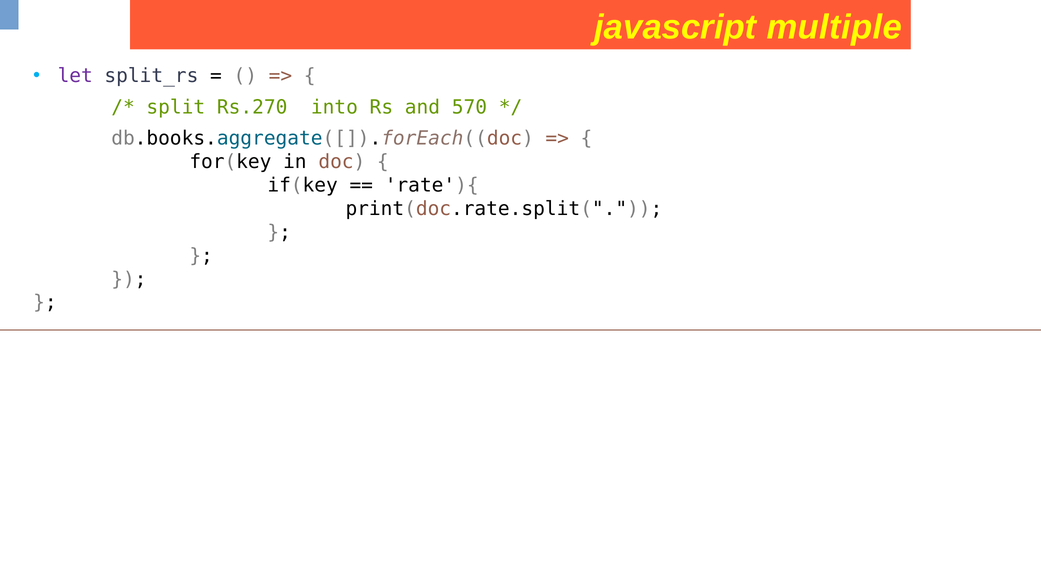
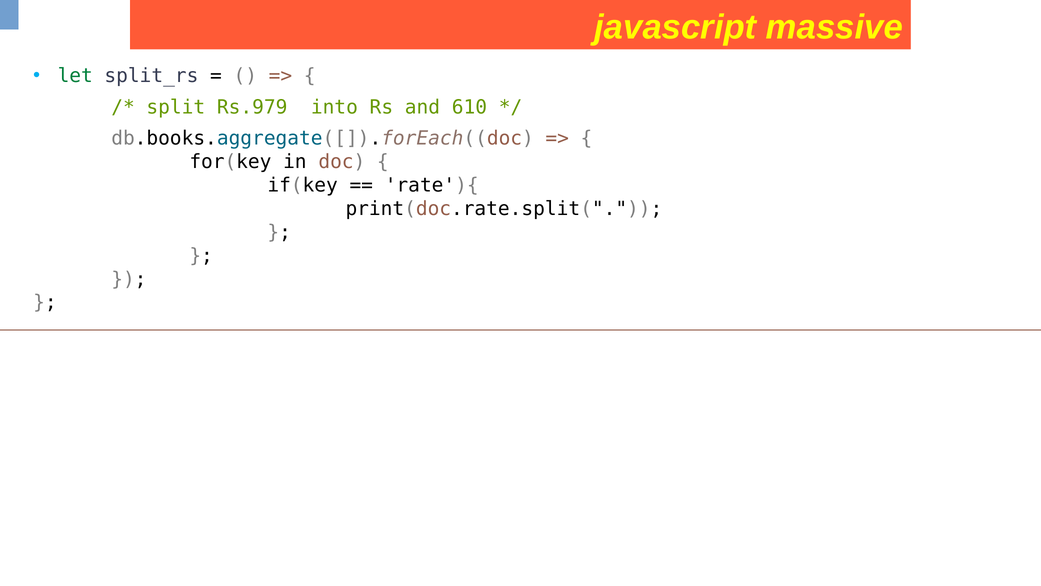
multiple: multiple -> massive (834, 27)
let colour: purple -> green (75, 76)
Rs.270: Rs.270 -> Rs.979 (252, 107)
570: 570 -> 610 (469, 107)
